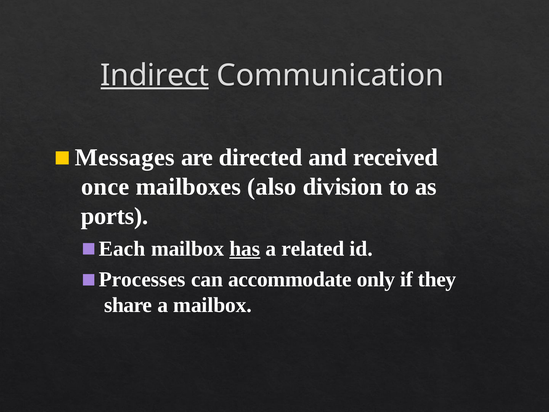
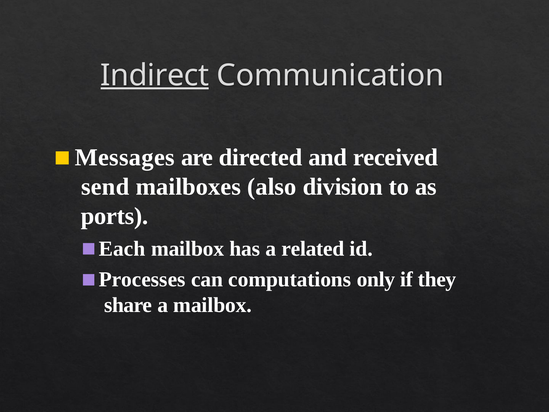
once: once -> send (105, 187)
has underline: present -> none (245, 249)
accommodate: accommodate -> computations (290, 279)
